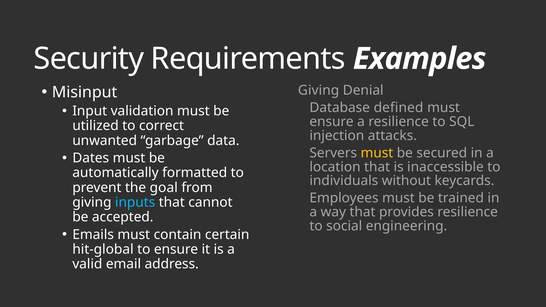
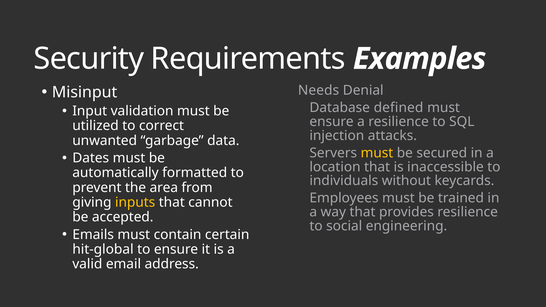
Giving: Giving -> Needs (319, 90)
goal: goal -> area (164, 188)
inputs colour: light blue -> yellow (135, 202)
